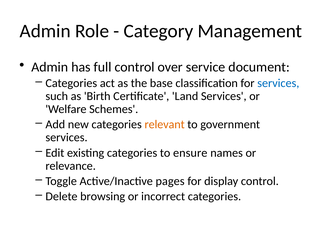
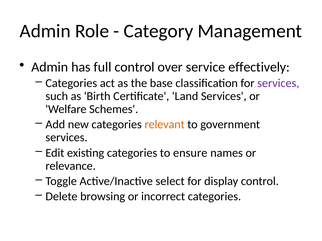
document: document -> effectively (259, 67)
services colour: blue -> purple (278, 83)
pages: pages -> select (170, 181)
